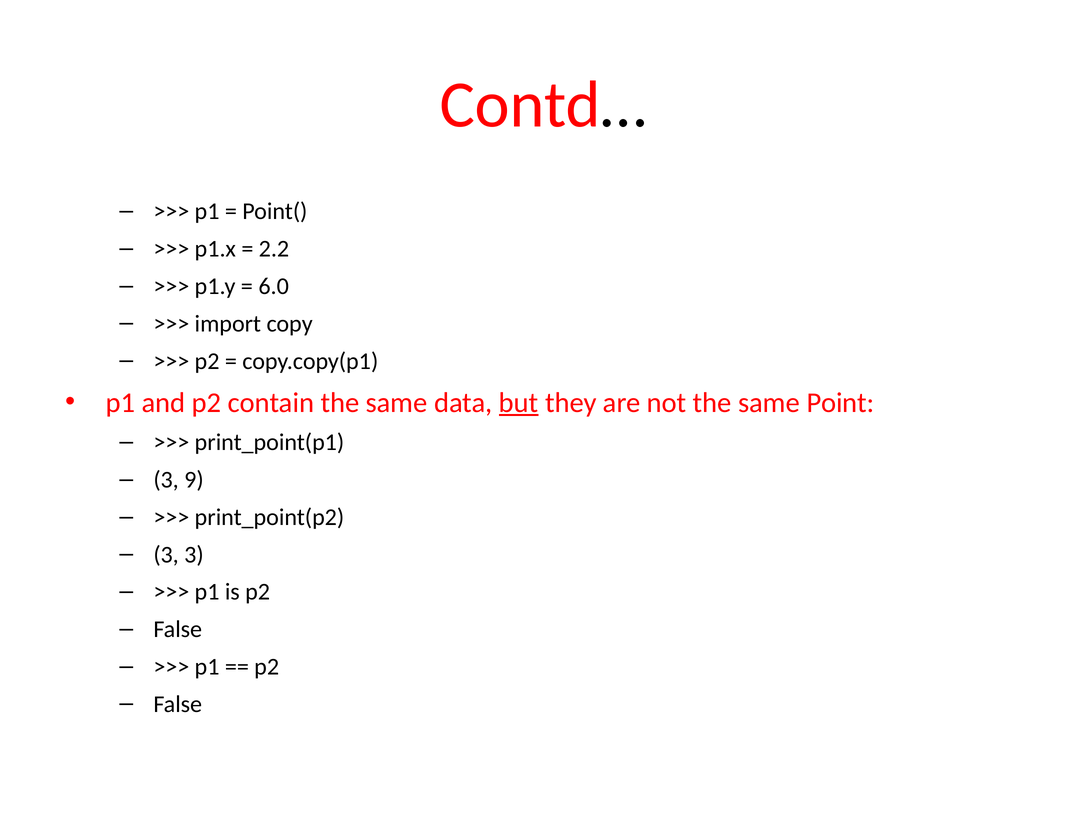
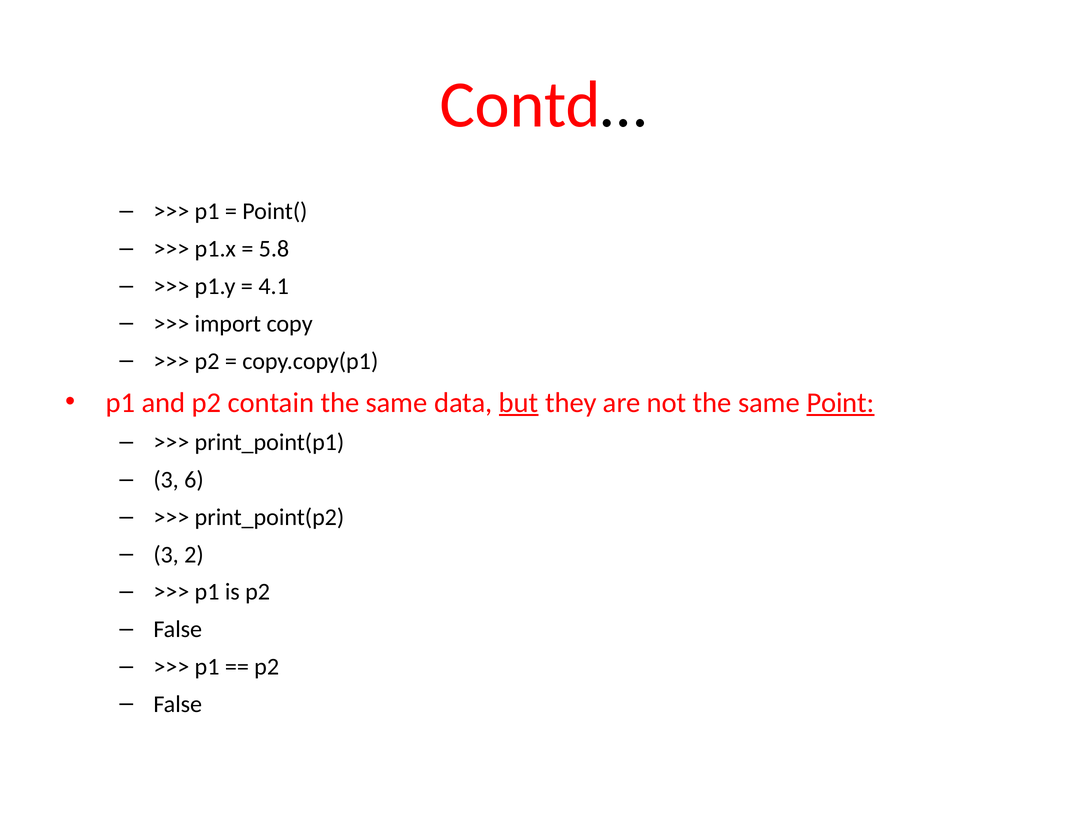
2.2: 2.2 -> 5.8 (274, 249)
6.0: 6.0 -> 4.1 (274, 286)
Point underline: none -> present (840, 403)
9: 9 -> 6 (194, 480)
3 3: 3 -> 2 (194, 555)
